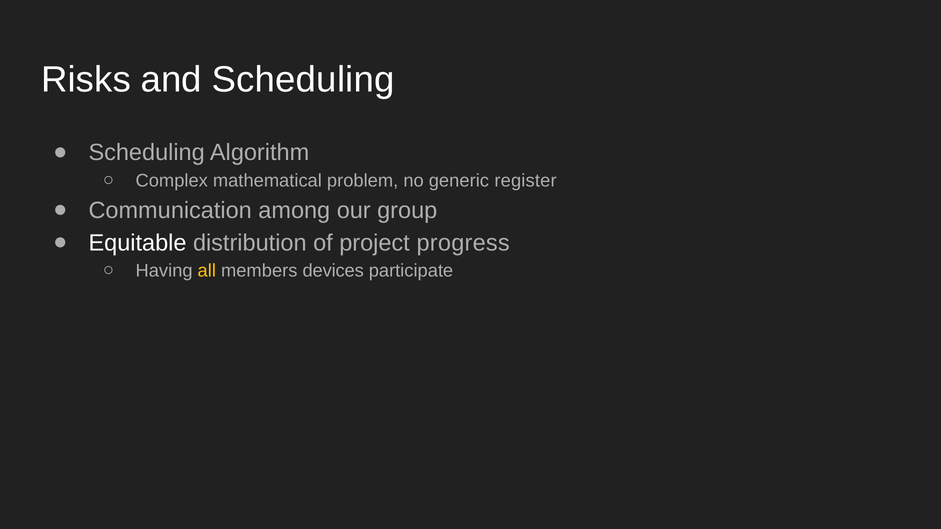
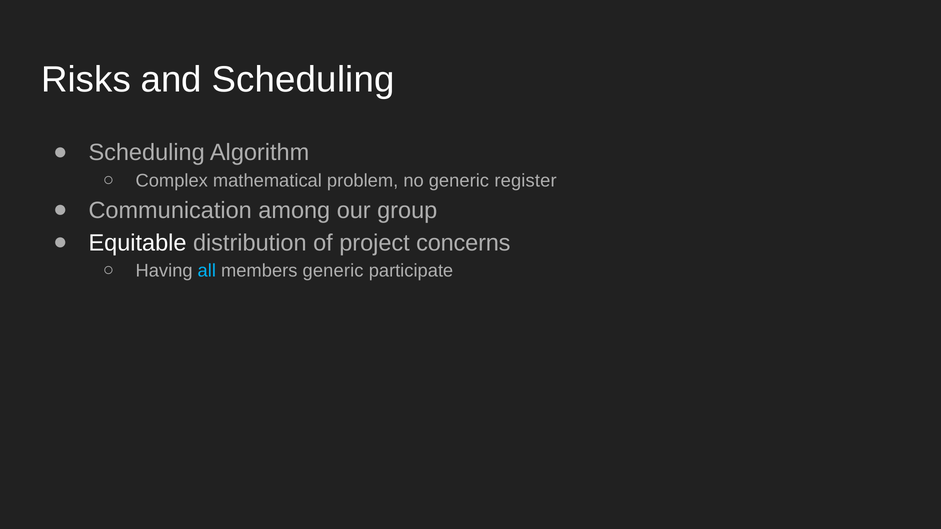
progress: progress -> concerns (463, 243)
all colour: yellow -> light blue (207, 271)
members devices: devices -> generic (333, 271)
